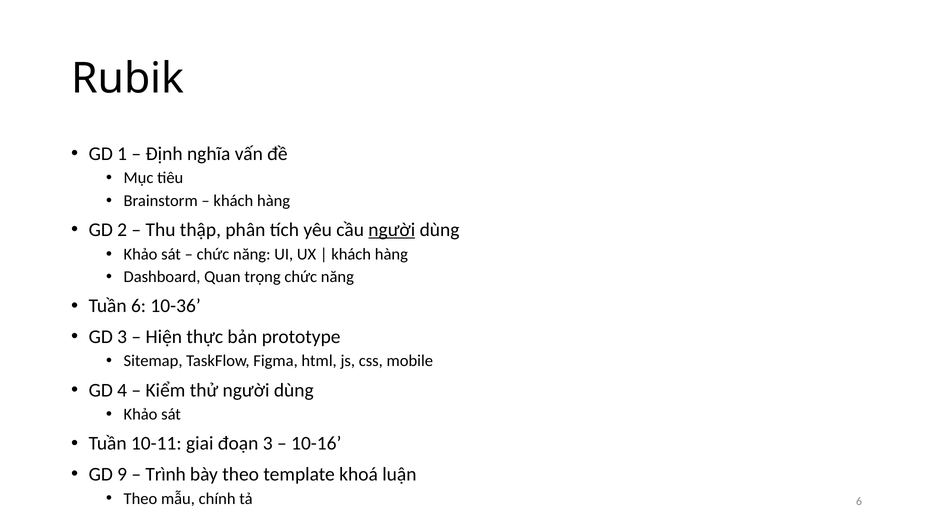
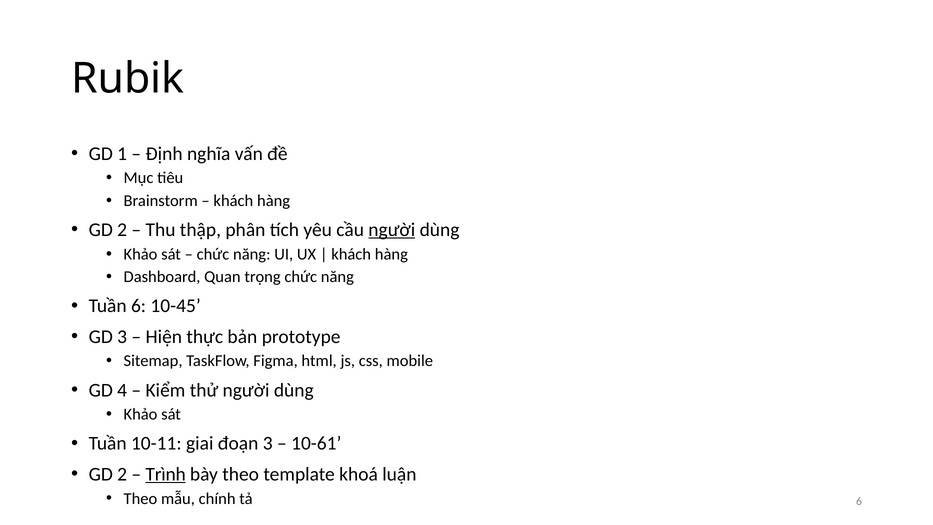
10-36: 10-36 -> 10-45 (176, 306)
10-16: 10-16 -> 10-61 (316, 443)
9: 9 -> 2 (122, 474)
Trình underline: none -> present (166, 474)
